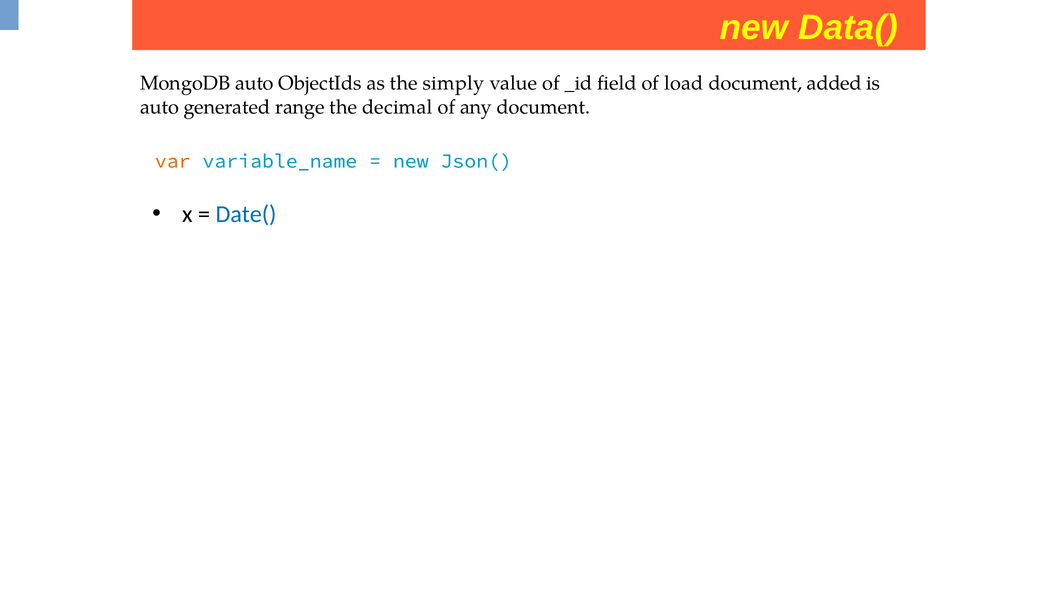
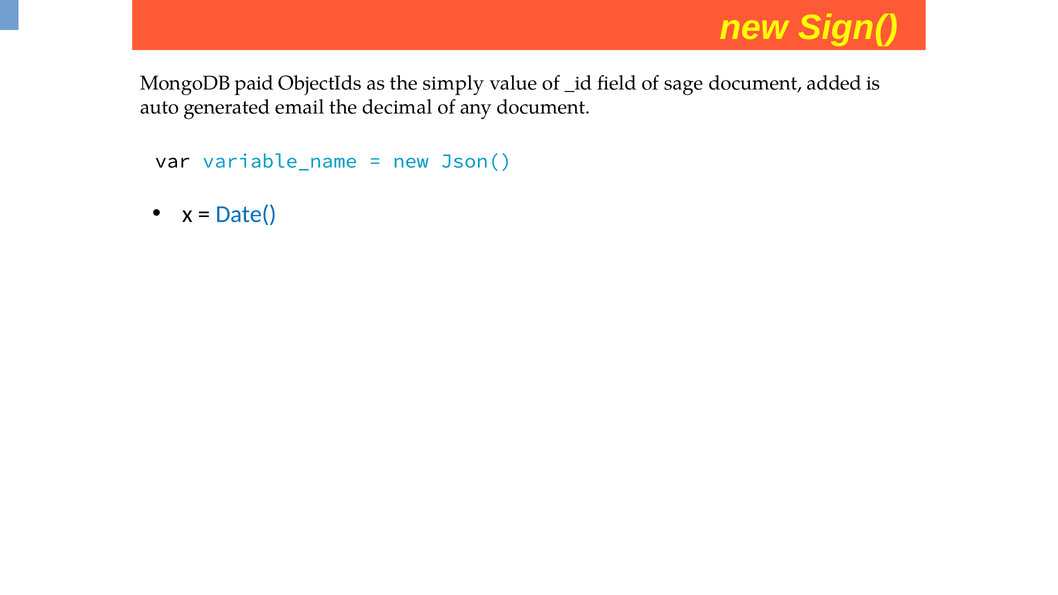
Data(: Data( -> Sign( (848, 28)
MongoDB auto: auto -> paid (255, 83)
load: load -> sage (684, 83)
range: range -> email (300, 107)
var colour: orange -> black (173, 161)
